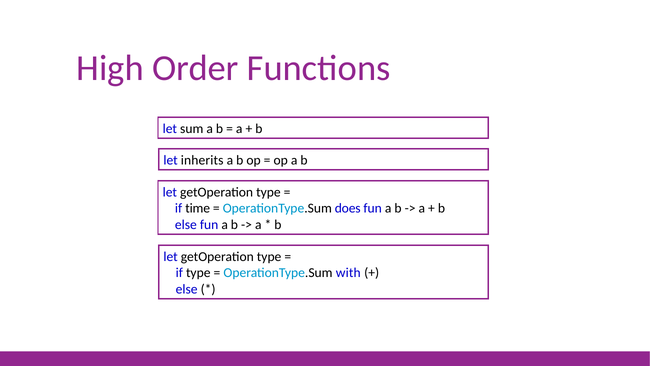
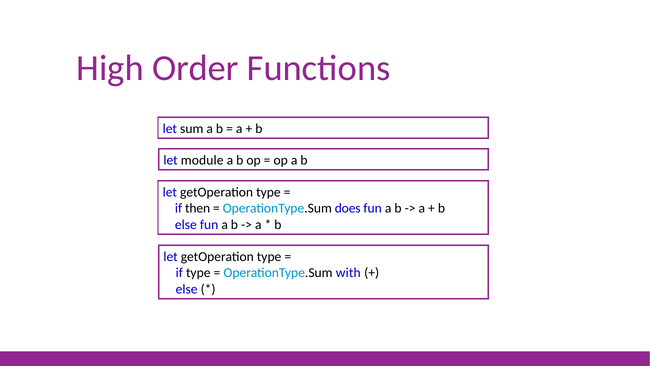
inherits: inherits -> module (202, 160)
time: time -> then (198, 208)
